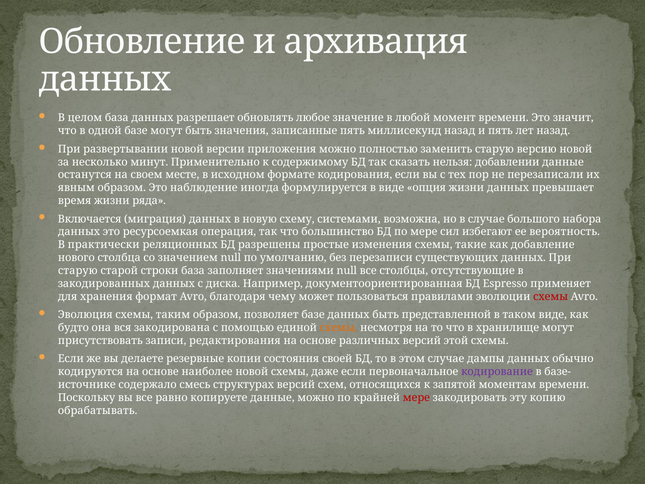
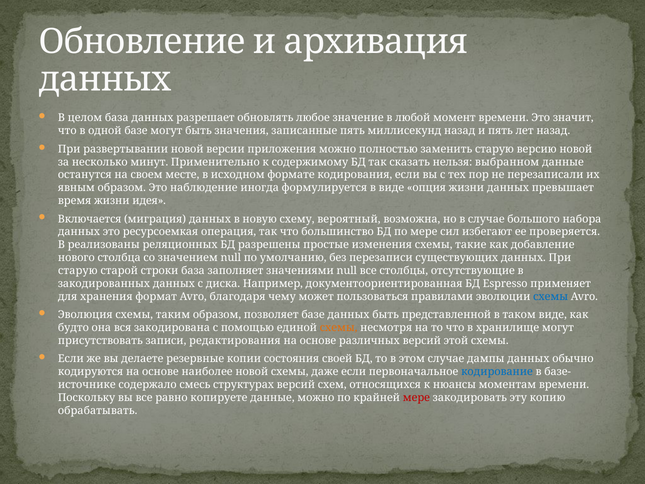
добавлении: добавлении -> выбранном (507, 162)
ряда: ряда -> идея (149, 201)
системами: системами -> вероятный (349, 219)
вероятность: вероятность -> проверяется (565, 232)
практически: практически -> реализованы (104, 245)
схемы colour: red -> blue (551, 296)
кодирование colour: purple -> blue (497, 372)
запятой: запятой -> нюансы (454, 384)
